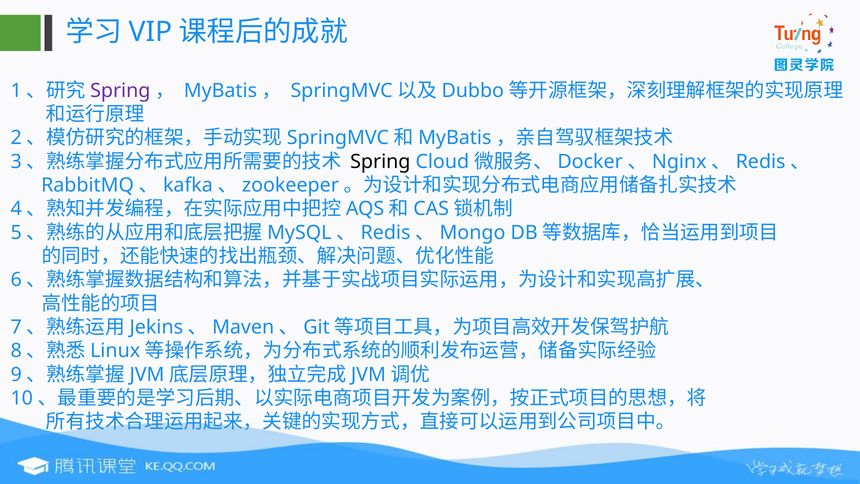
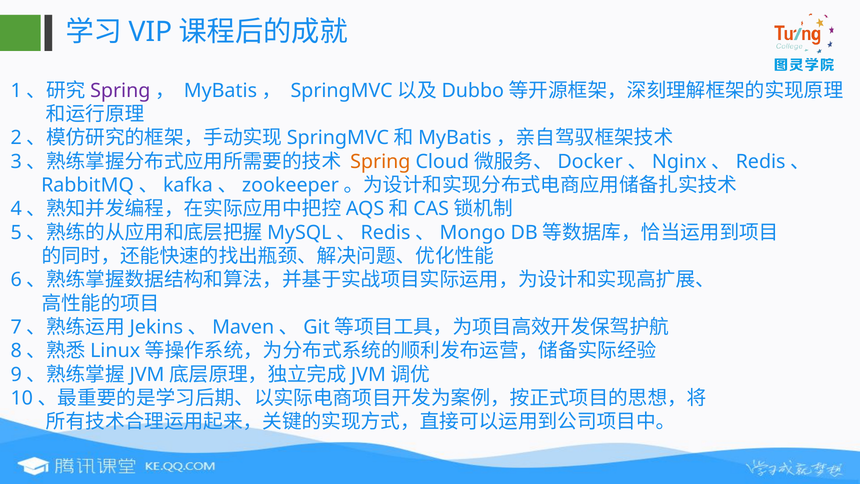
Spring colour: black -> orange (380, 162)
